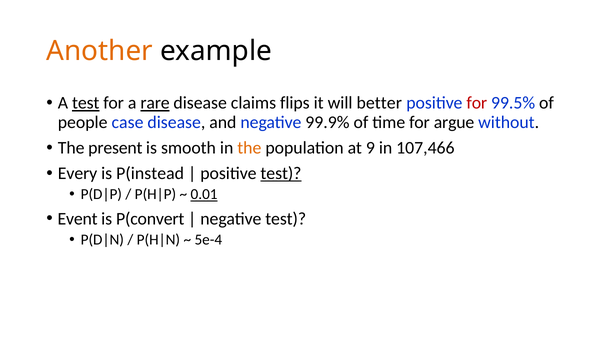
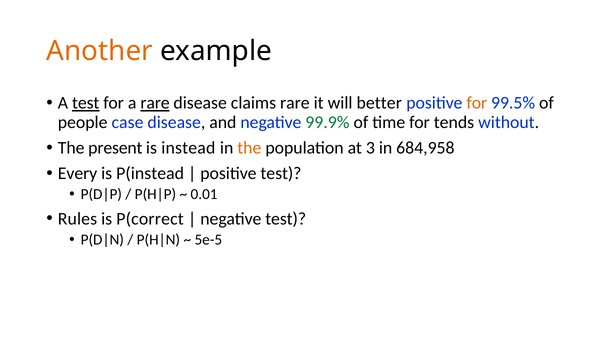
claims flips: flips -> rare (295, 103)
for colour: red -> orange (477, 103)
99.9% colour: black -> green (327, 122)
argue: argue -> tends (454, 122)
smooth: smooth -> instead (188, 148)
9: 9 -> 3 (370, 148)
107,466: 107,466 -> 684,958 (425, 148)
test underline: present -> none (281, 173)
0.01 underline: present -> none (204, 194)
Event: Event -> Rules (77, 218)
P(convert: P(convert -> P(correct (150, 218)
5e-4: 5e-4 -> 5e-5 (208, 239)
